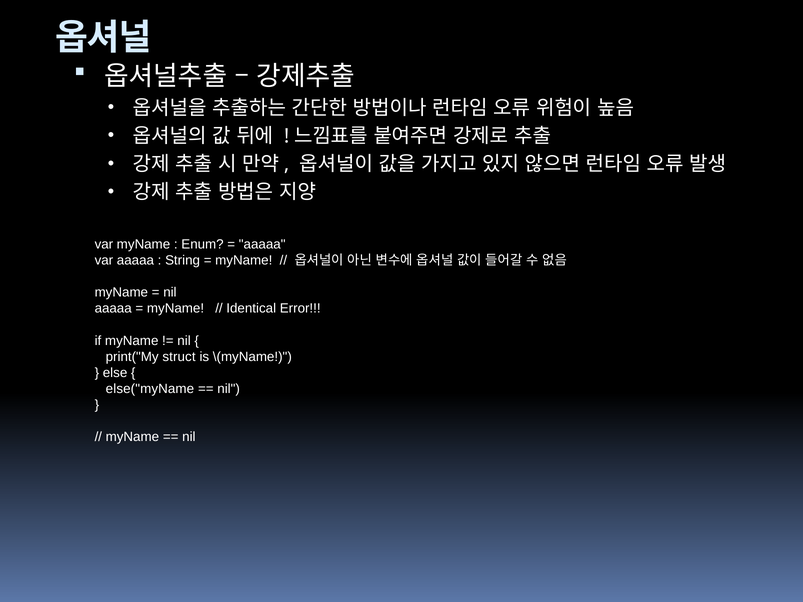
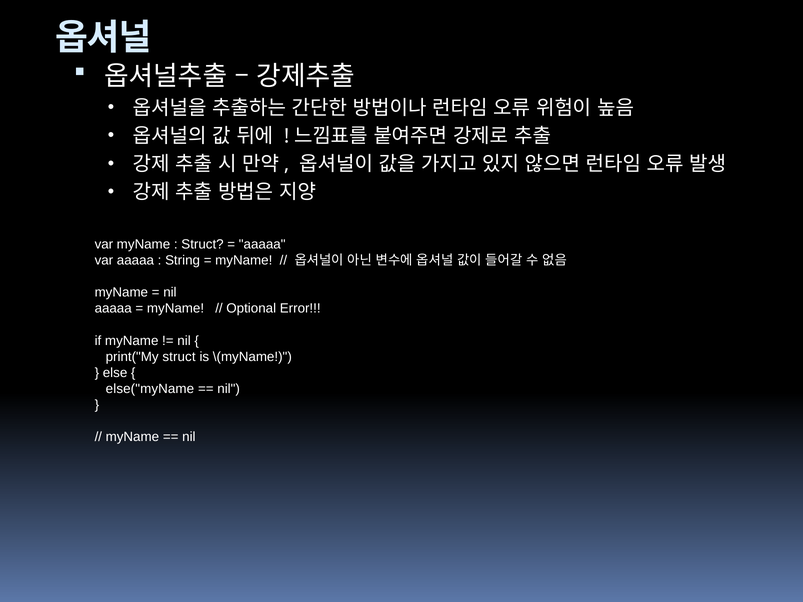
Enum: Enum -> Struct (203, 244)
Identical: Identical -> Optional (251, 309)
